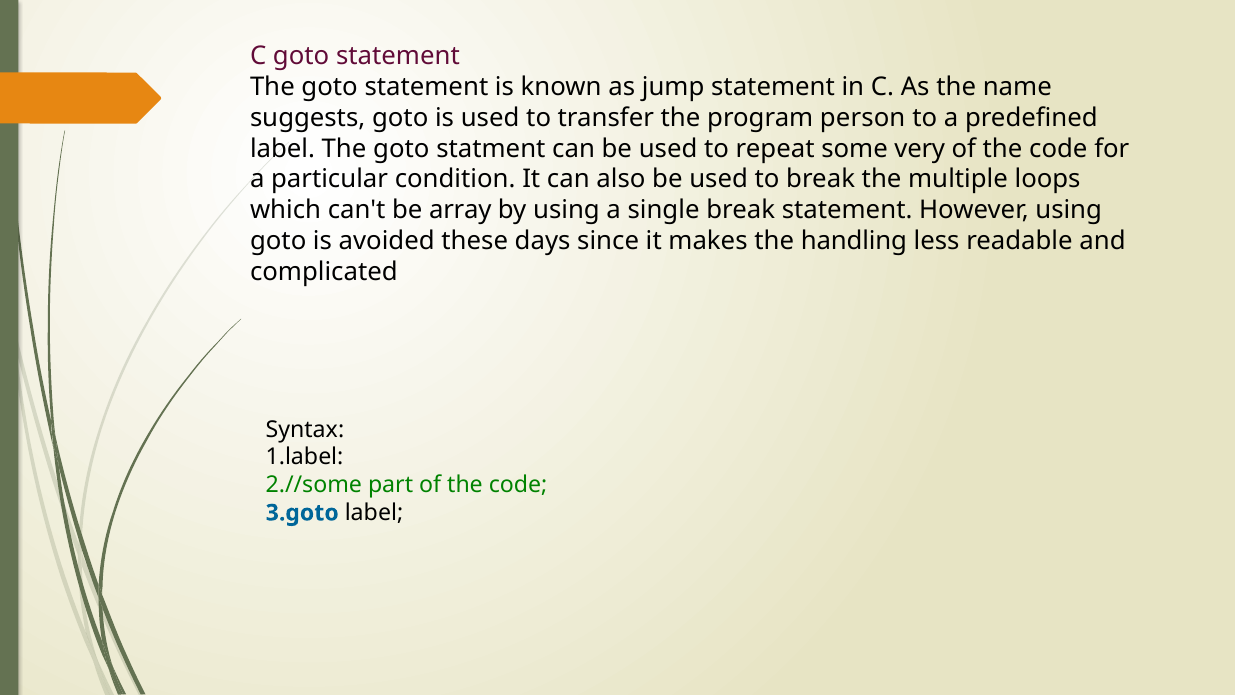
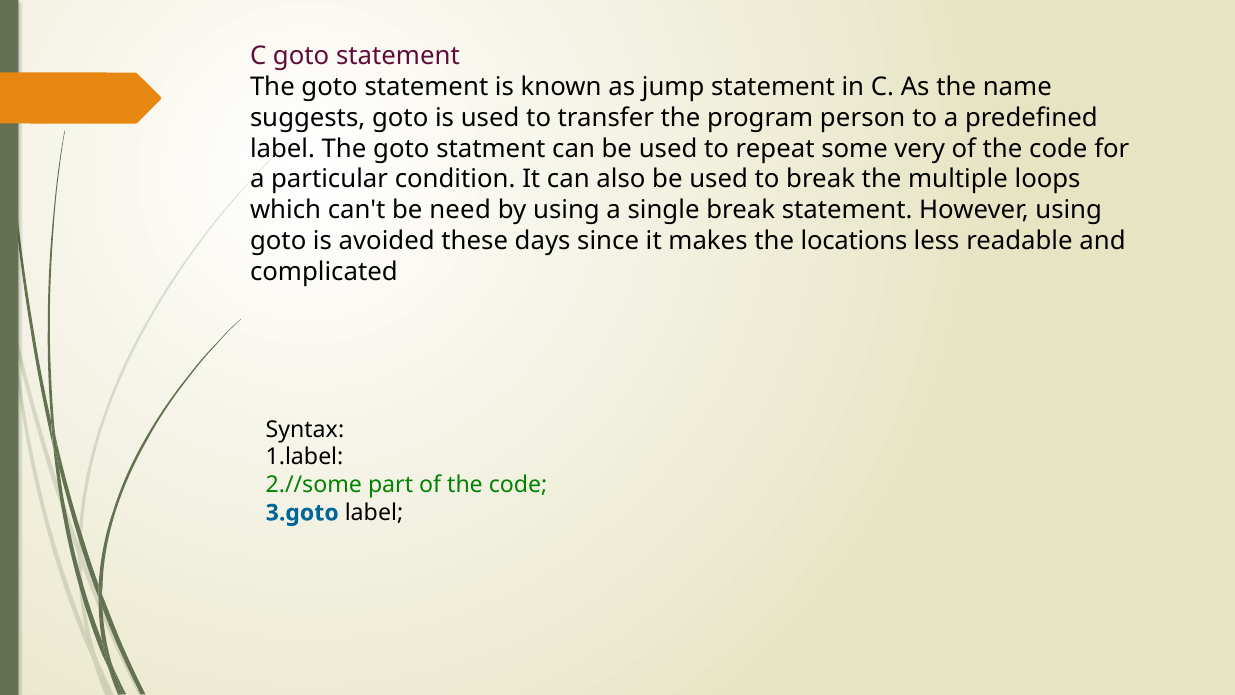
array: array -> need (460, 210)
handling: handling -> locations (854, 241)
